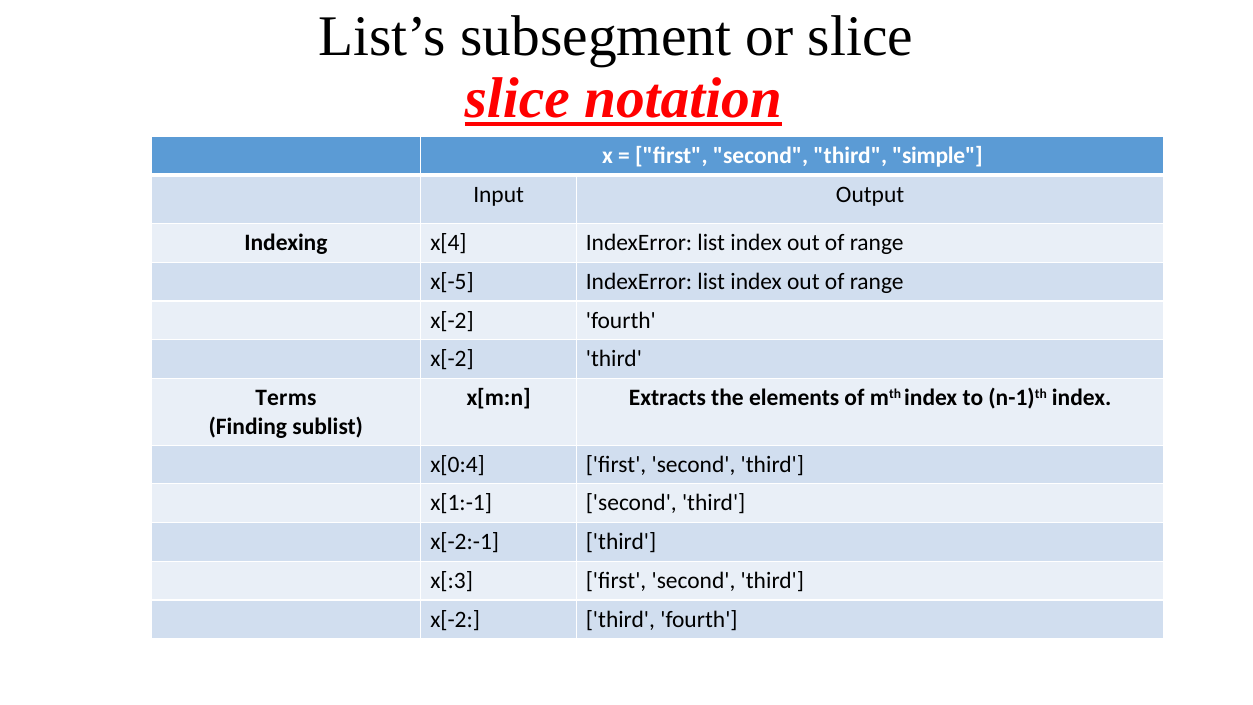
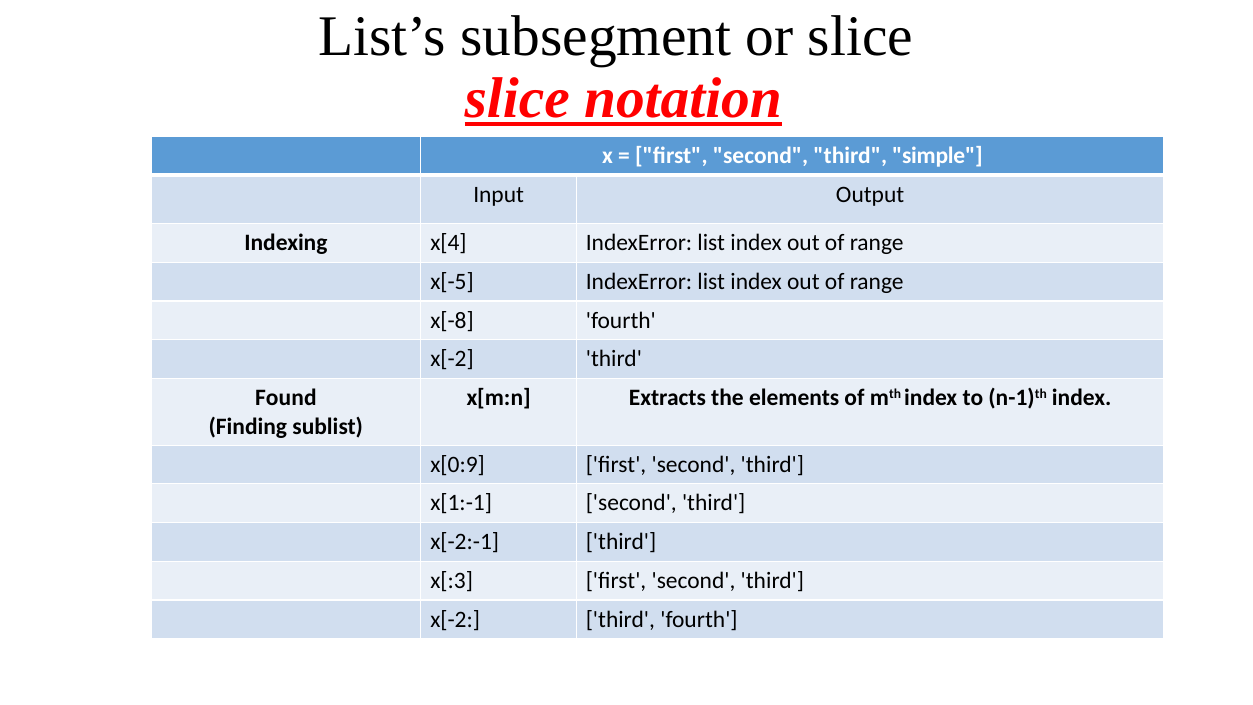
x[-2: x[-2 -> x[-8 (452, 320)
Terms: Terms -> Found (286, 398)
x[0:4: x[0:4 -> x[0:9 (458, 464)
